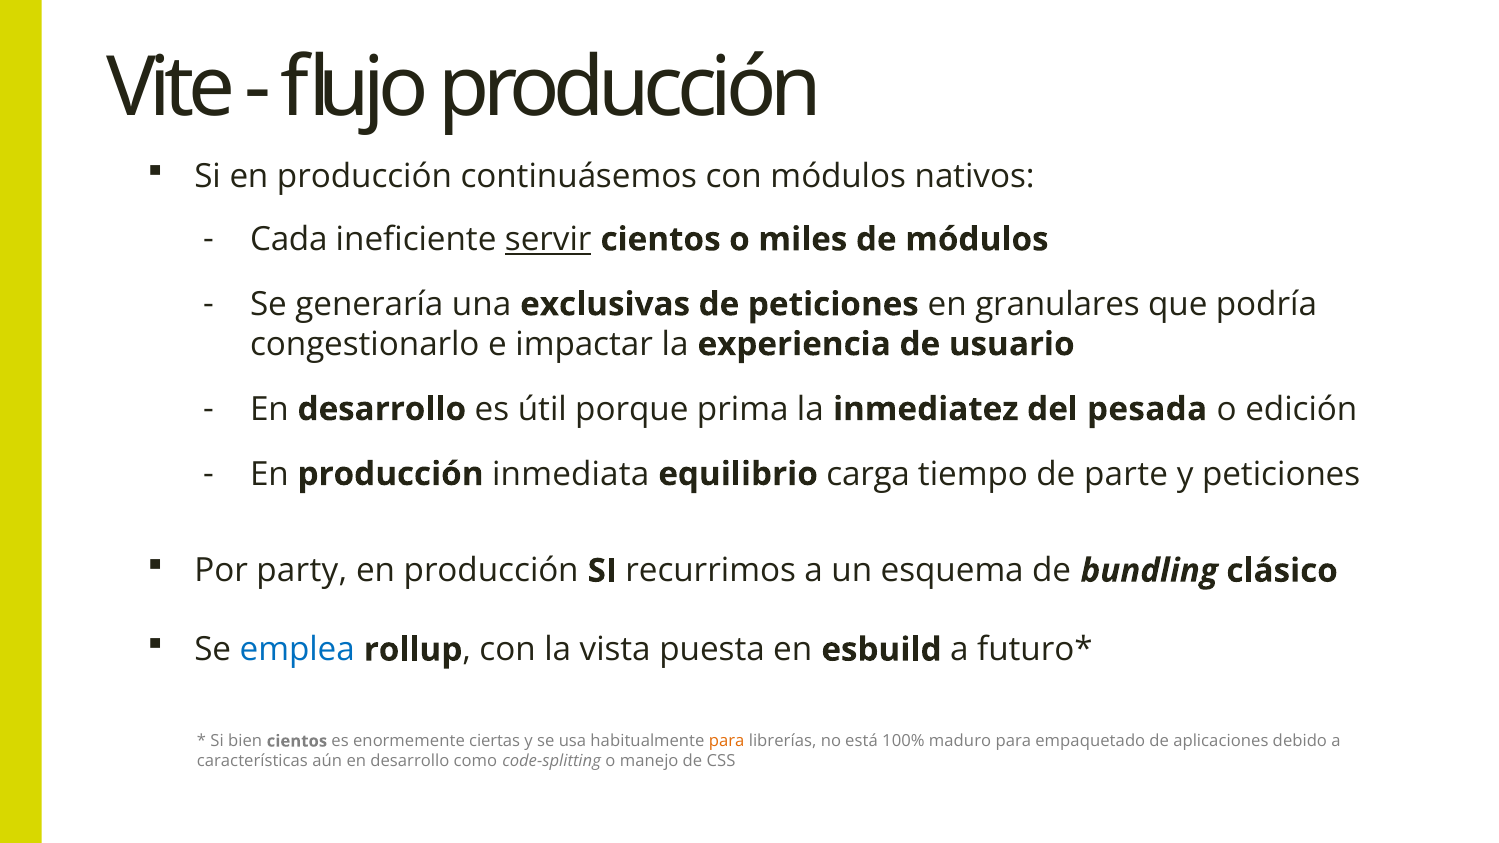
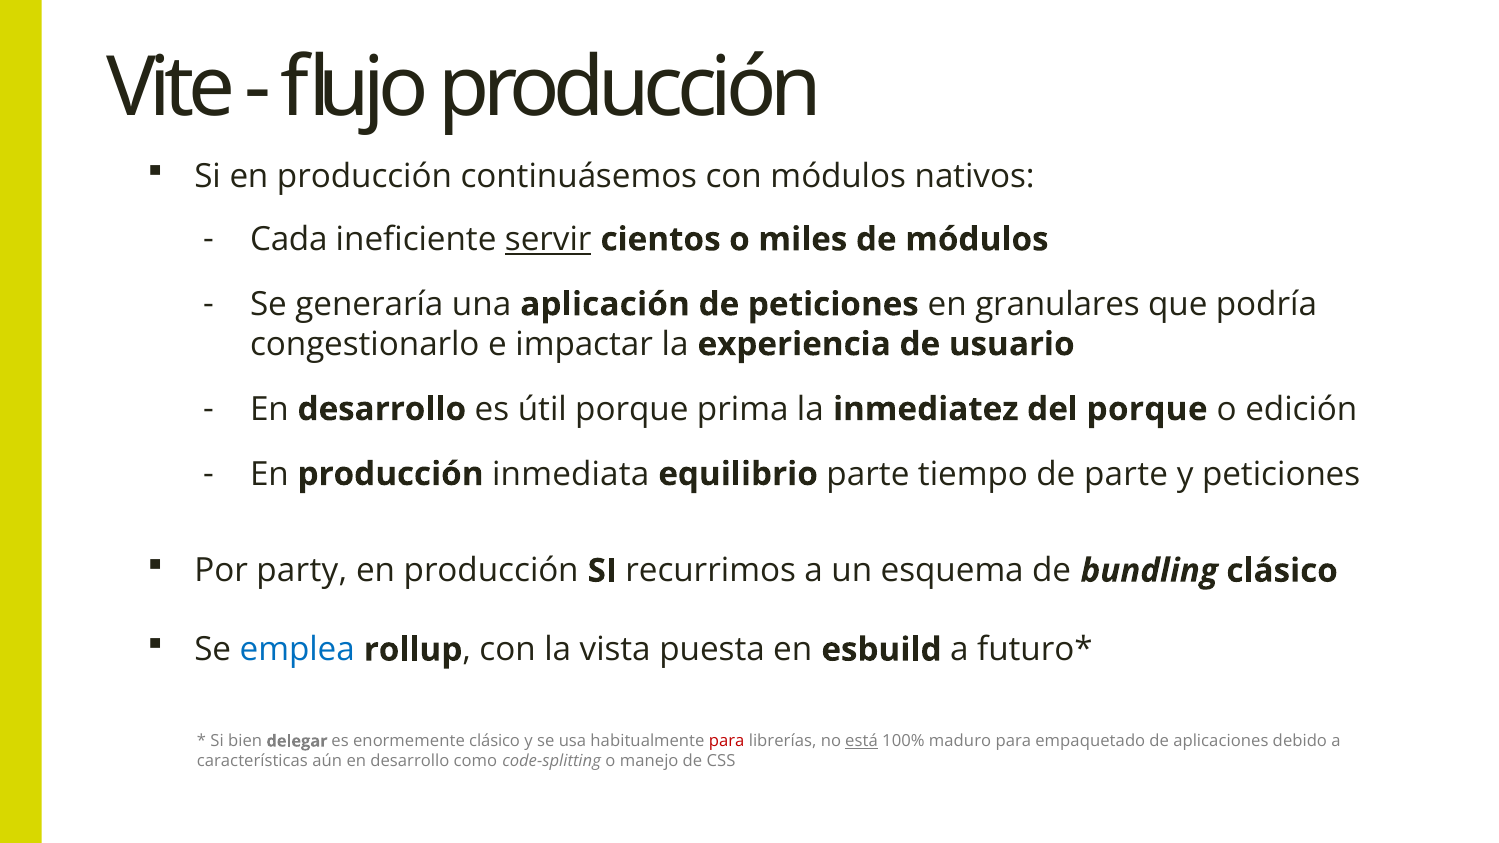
exclusivas: exclusivas -> aplicación (605, 304)
del pesada: pesada -> porque (1147, 409)
equilibrio carga: carga -> parte (868, 474)
bien cientos: cientos -> delegar (297, 741)
enormemente ciertas: ciertas -> clásico (495, 741)
para colour: orange -> red (727, 741)
está underline: none -> present (862, 741)
